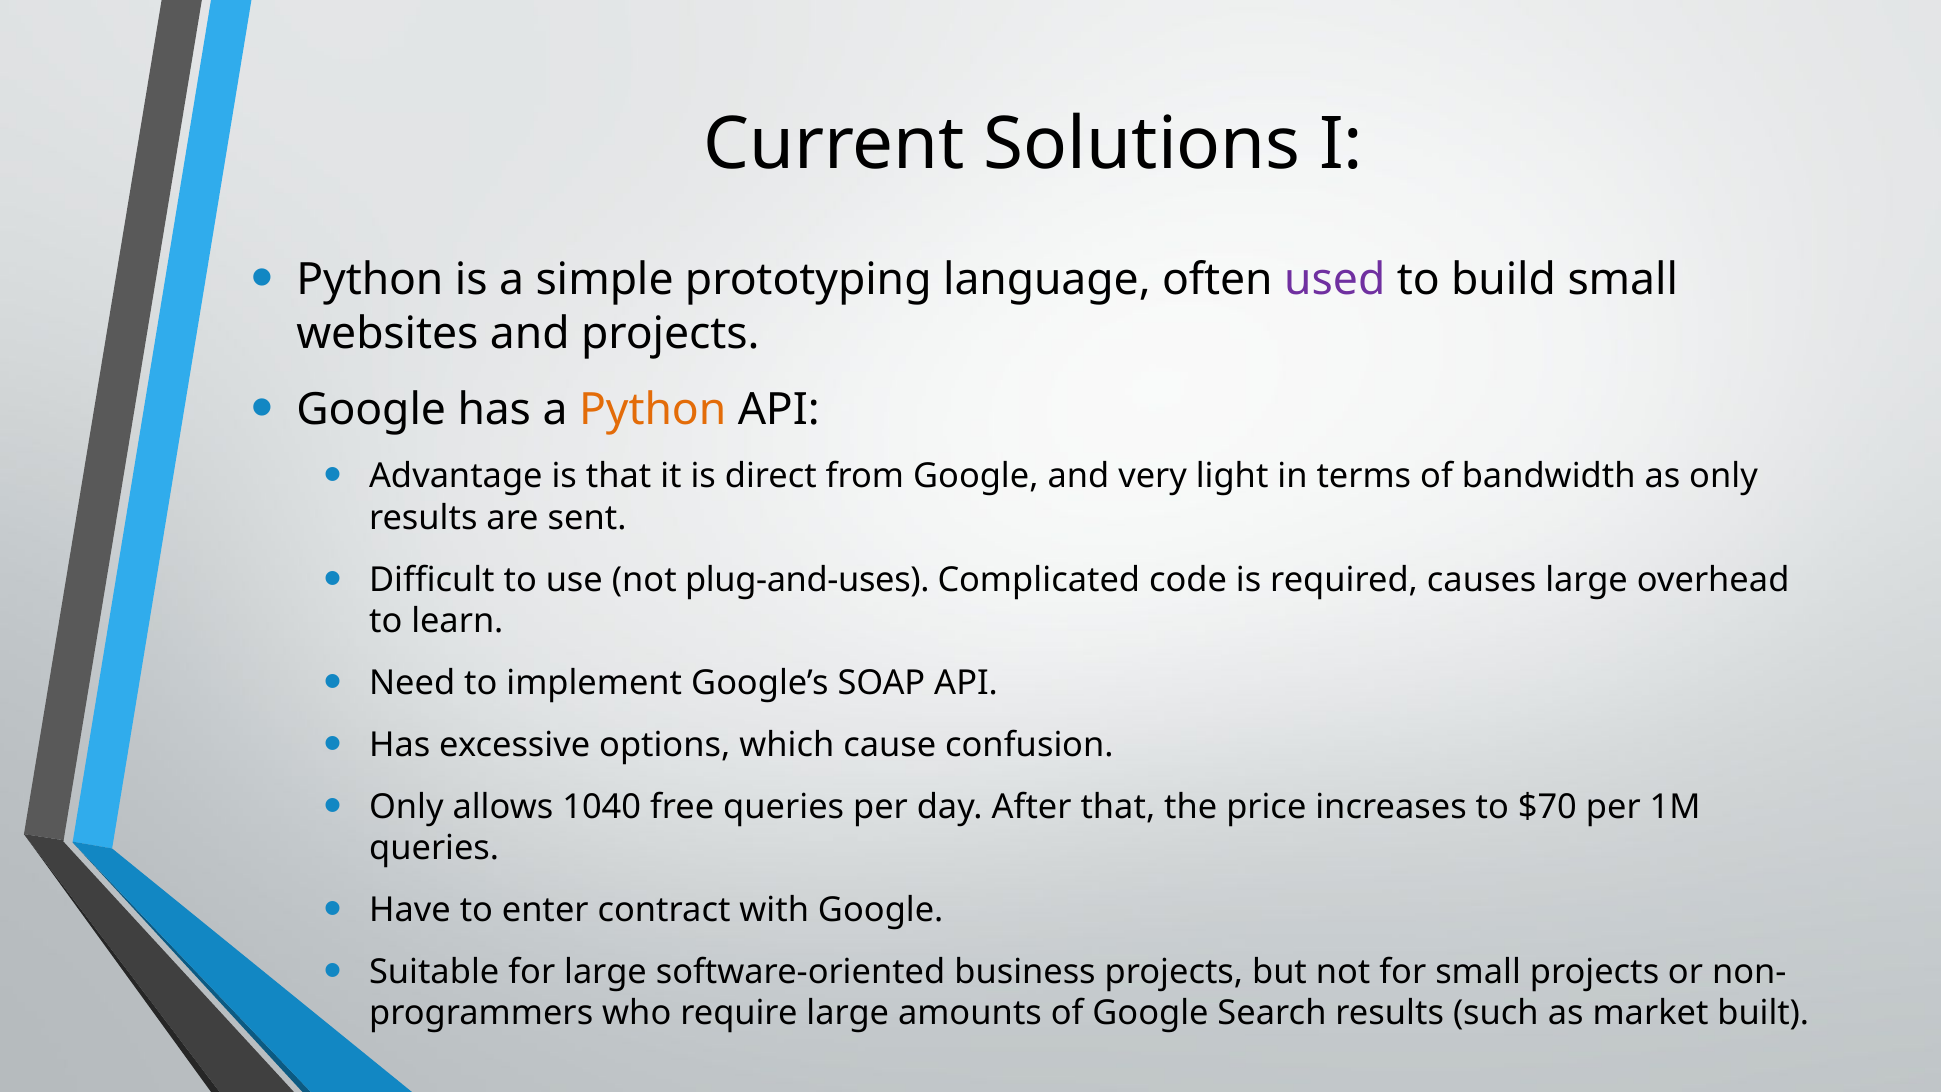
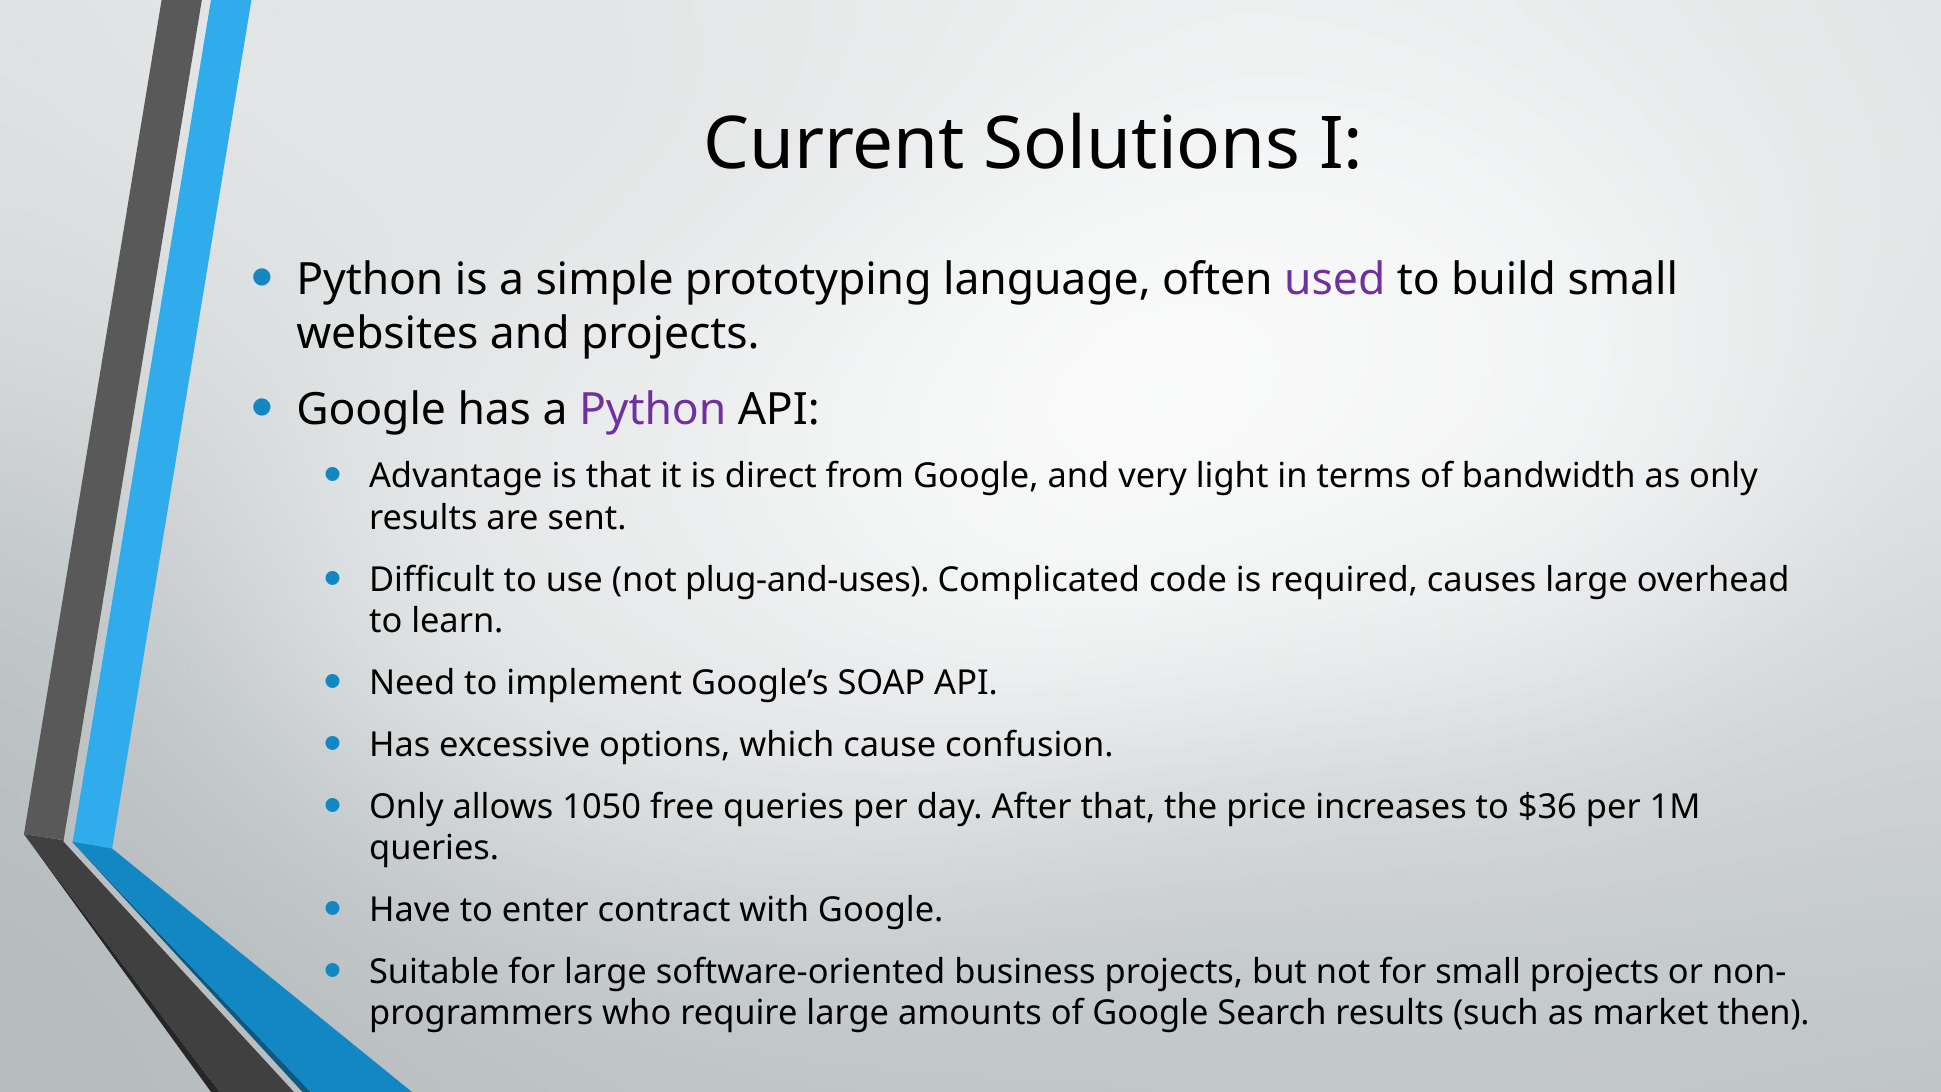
Python colour: orange -> purple (653, 409)
1040: 1040 -> 1050 (602, 807)
$70: $70 -> $36 (1547, 807)
built: built -> then (1763, 1013)
